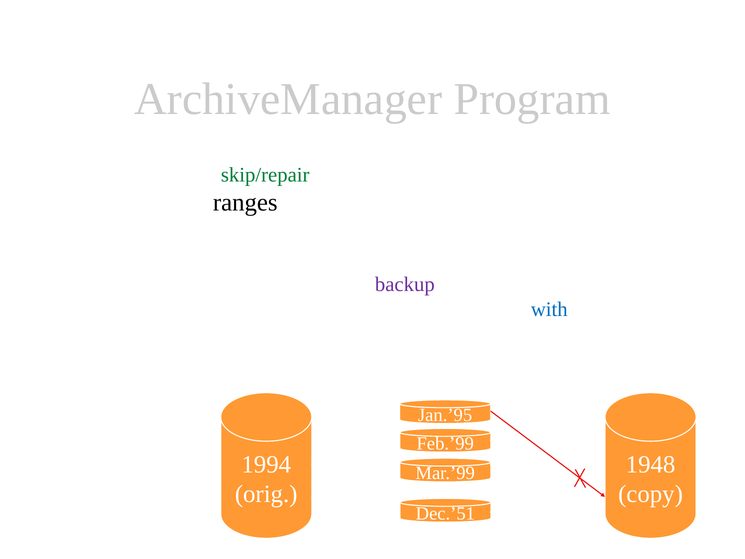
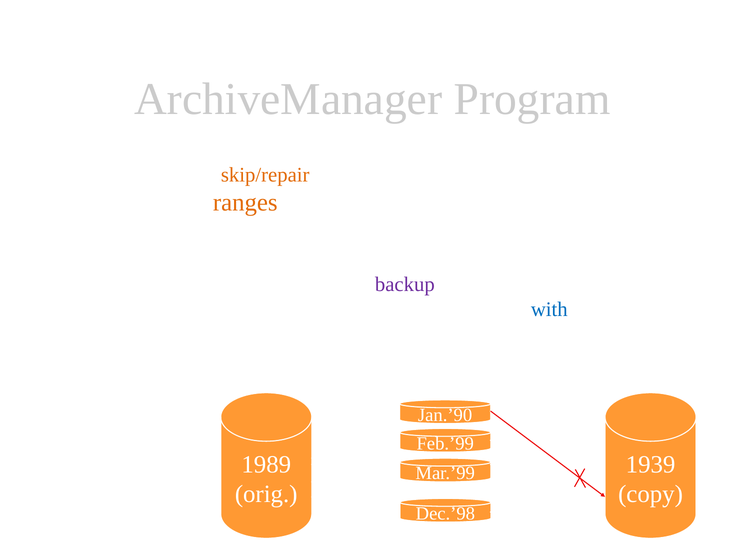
skip/repair colour: green -> orange (265, 175)
ranges colour: black -> orange (245, 203)
Jan.’95: Jan.’95 -> Jan.’90 (445, 415)
1994: 1994 -> 1989 (266, 464)
1948: 1948 -> 1939 (651, 464)
Dec.’51: Dec.’51 -> Dec.’98 (445, 513)
